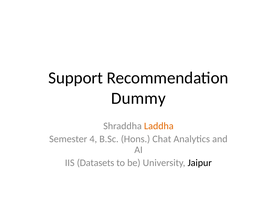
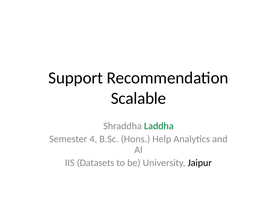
Dummy: Dummy -> Scalable (139, 98)
Laddha colour: orange -> green (159, 126)
Chat: Chat -> Help (162, 139)
